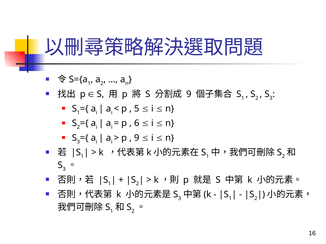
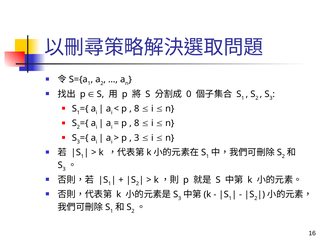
9: 9 -> 0 (189, 94)
5: 5 -> 8 (137, 109)
6: 6 -> 8 (137, 123)
9: 9 -> 3 (137, 138)
